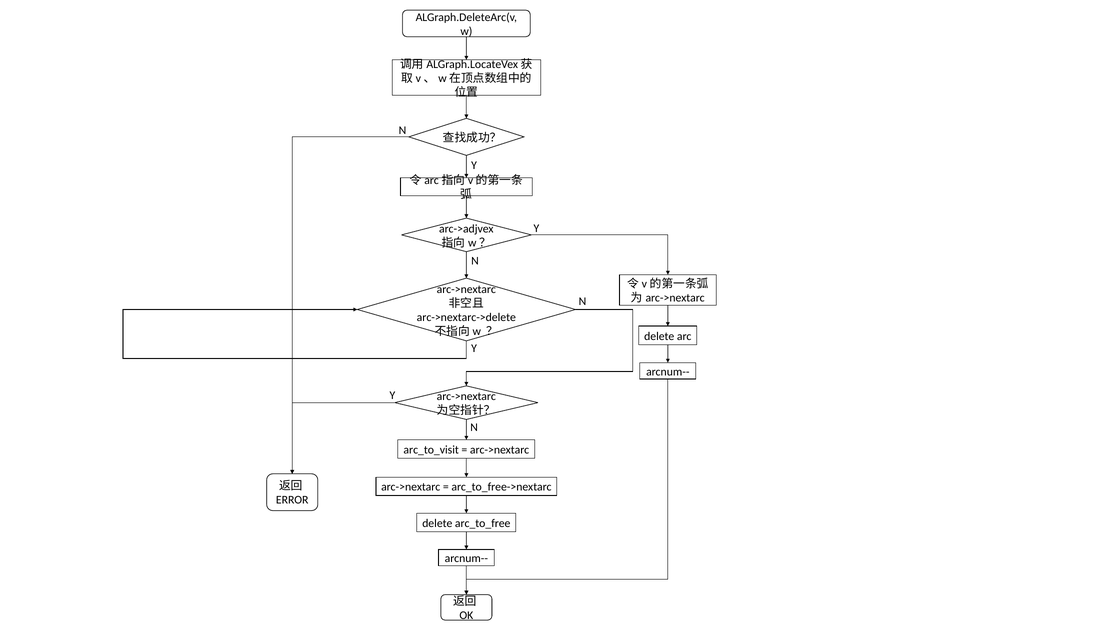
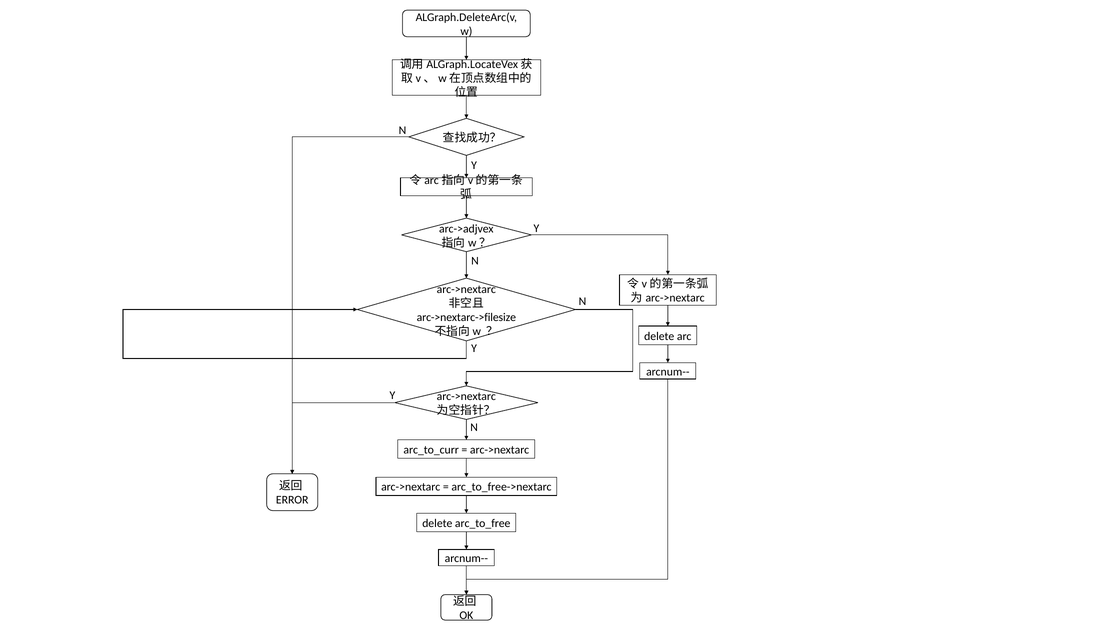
arc->nextarc->delete: arc->nextarc->delete -> arc->nextarc->filesize (466, 317)
arc_to_visit: arc_to_visit -> arc_to_curr (431, 450)
